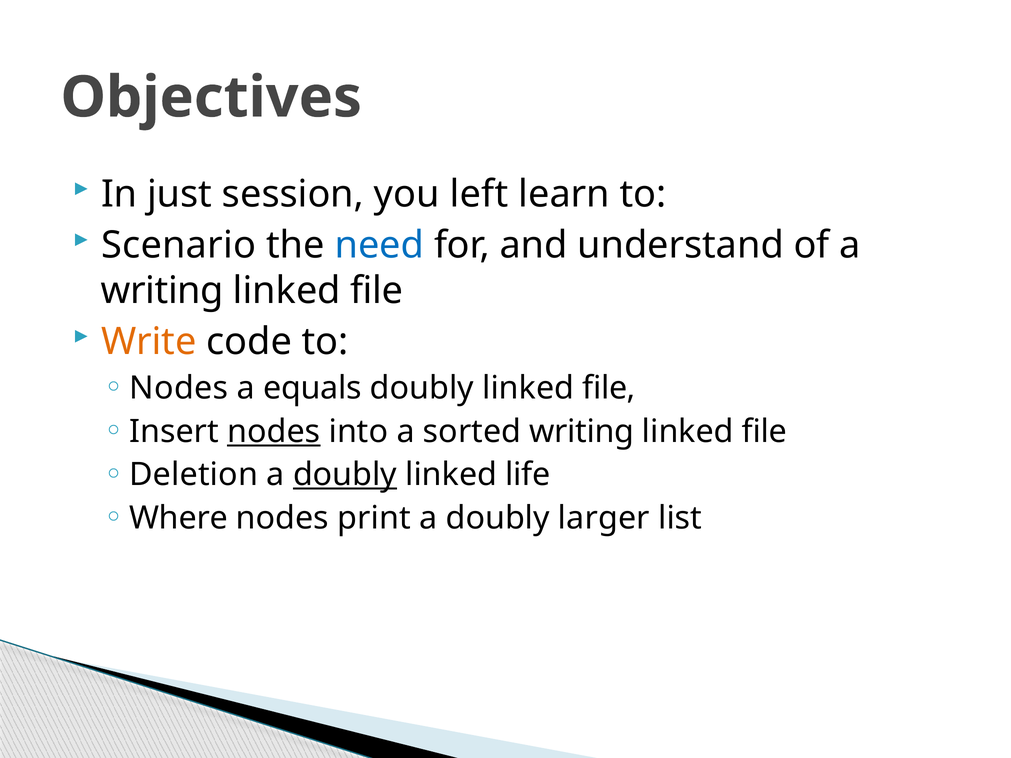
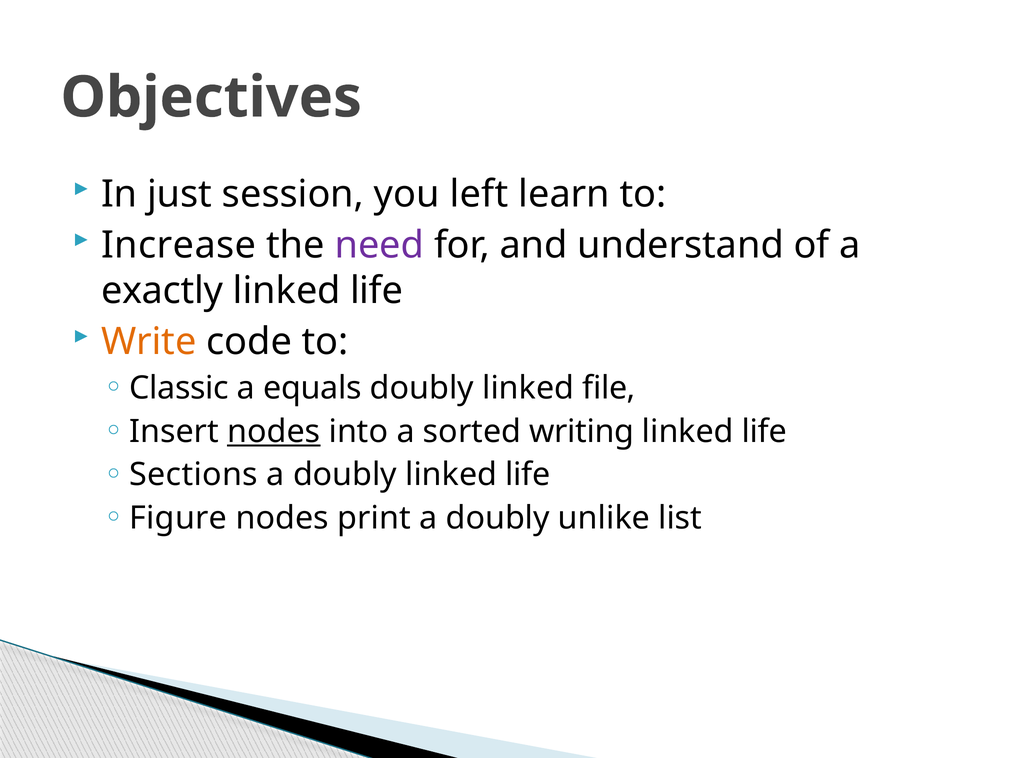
Scenario: Scenario -> Increase (179, 245)
need colour: blue -> purple (379, 245)
writing: writing -> exactly (162, 291)
file: file -> life (377, 291)
Nodes: Nodes -> Classic (179, 388)
file: file -> life (764, 432)
Deletion: Deletion -> Sections (194, 475)
doubly underline: present -> none (345, 475)
Where: Where -> Figure (178, 518)
larger: larger -> unlike (604, 518)
